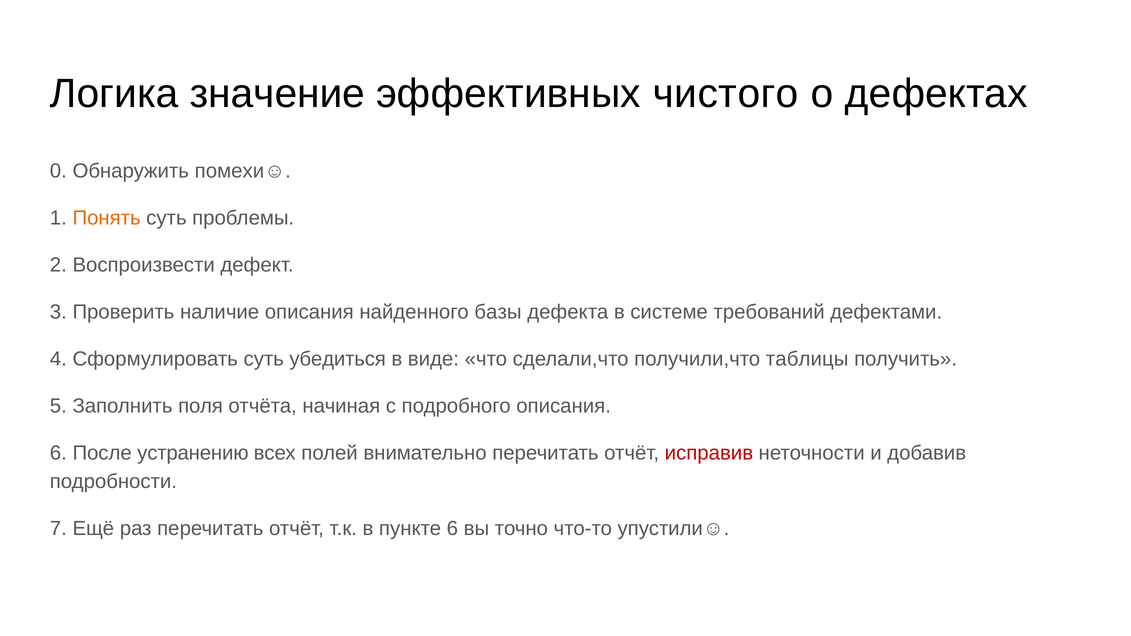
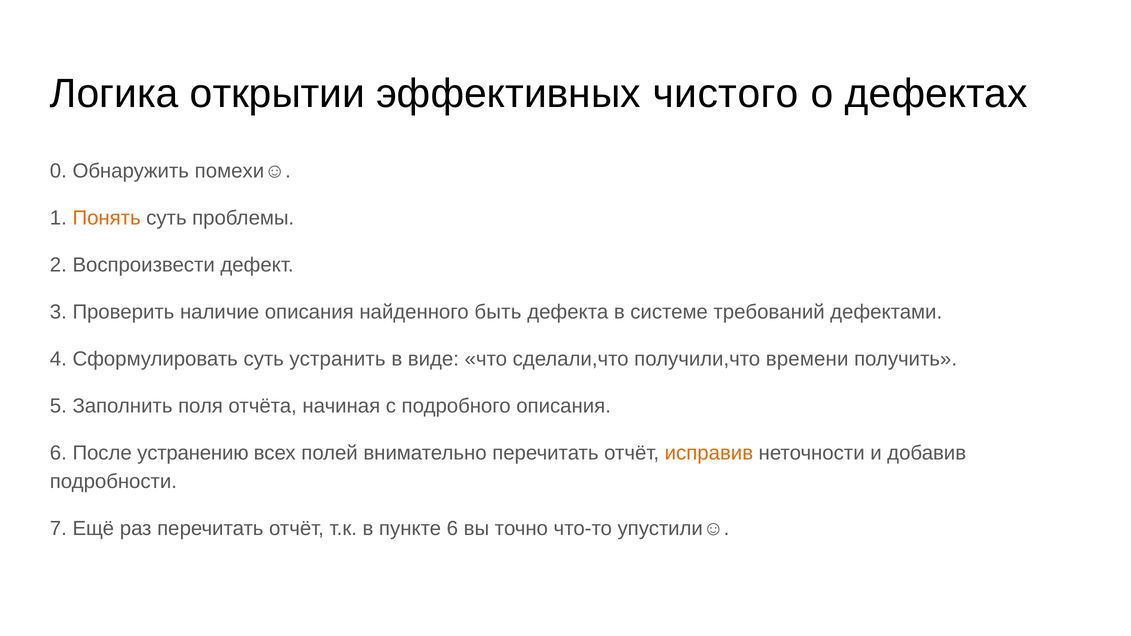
значение: значение -> открытии (277, 94)
базы: базы -> быть (498, 312)
убедиться: убедиться -> устранить (338, 359)
таблицы: таблицы -> времени (807, 359)
исправив colour: red -> orange (709, 453)
